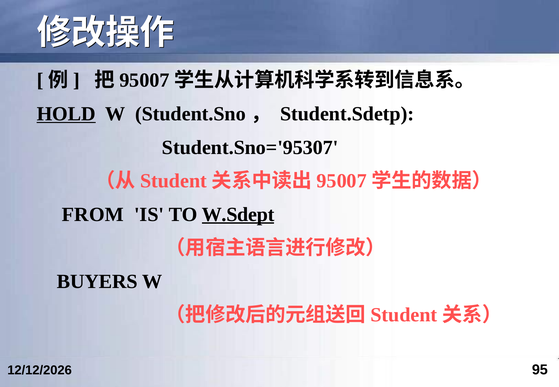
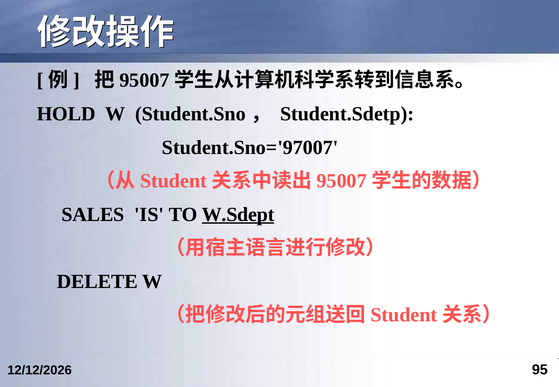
HOLD underline: present -> none (66, 114)
Student.Sno='95307: Student.Sno='95307 -> Student.Sno='97007 (250, 147)
FROM: FROM -> SALES (93, 214)
BUYERS: BUYERS -> DELETE (97, 281)
